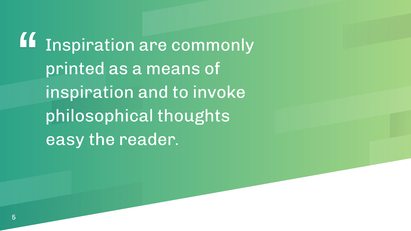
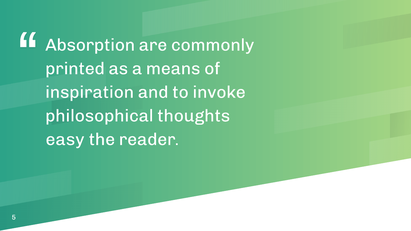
Inspiration: Inspiration -> Absorption (90, 45)
